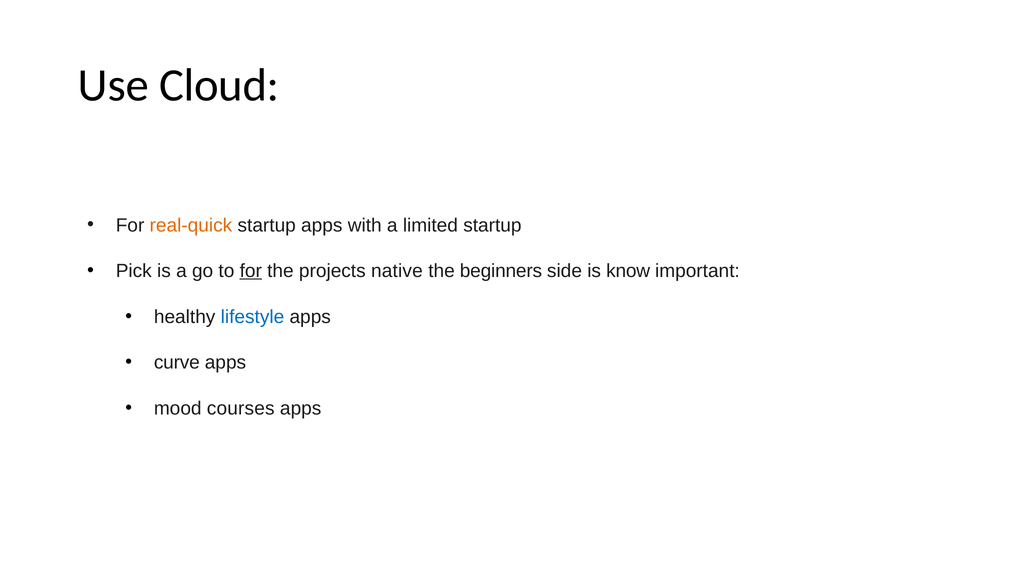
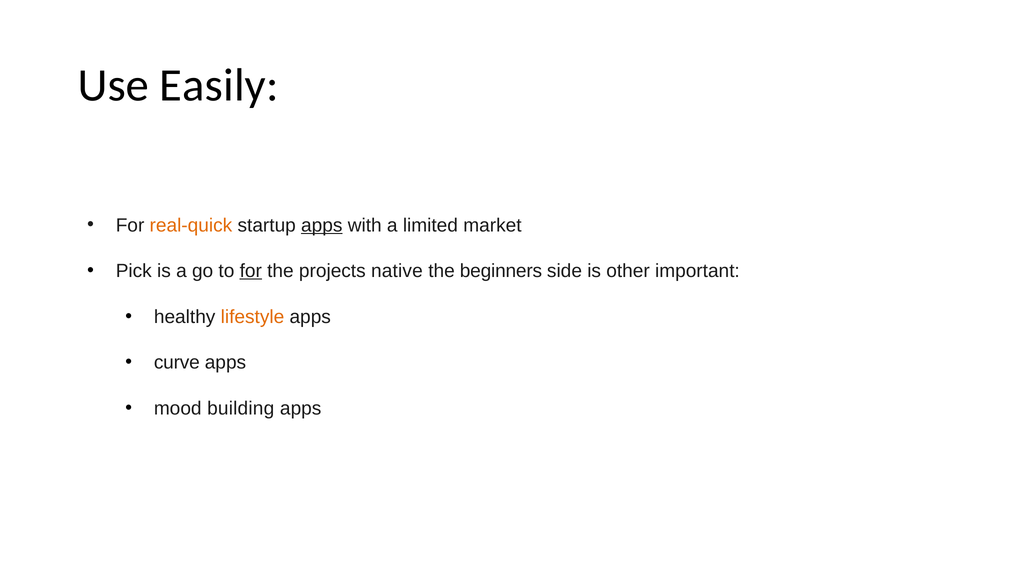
Cloud: Cloud -> Easily (219, 86)
apps underline: none -> present (322, 225)
limited startup: startup -> market (492, 225)
know: know -> other (628, 271)
lifestyle colour: blue -> orange (252, 317)
courses: courses -> building (241, 409)
